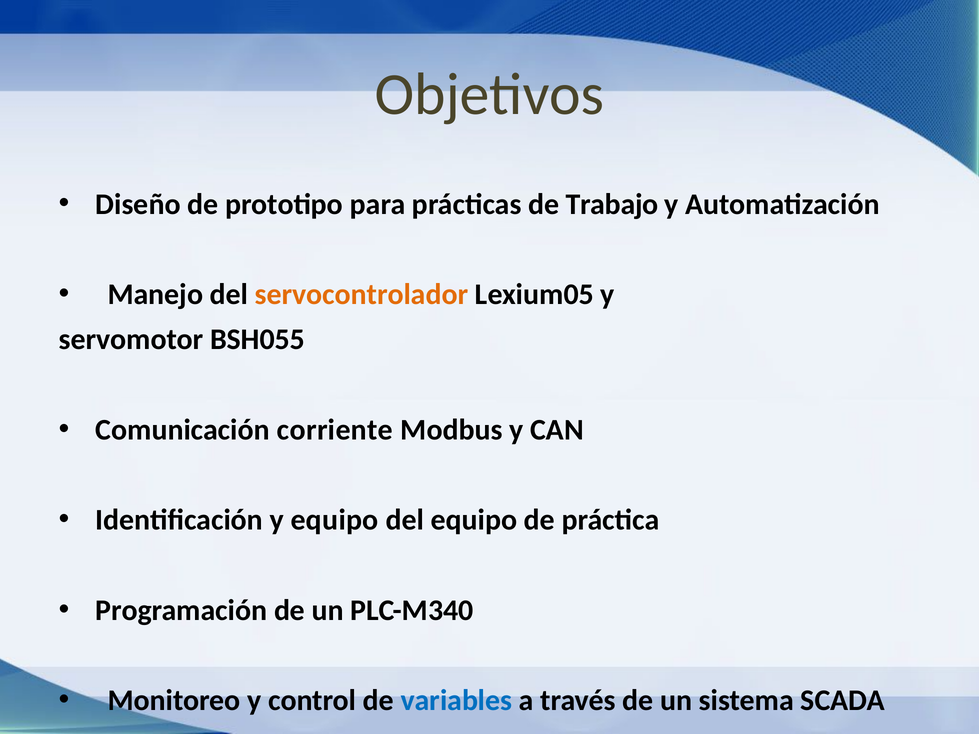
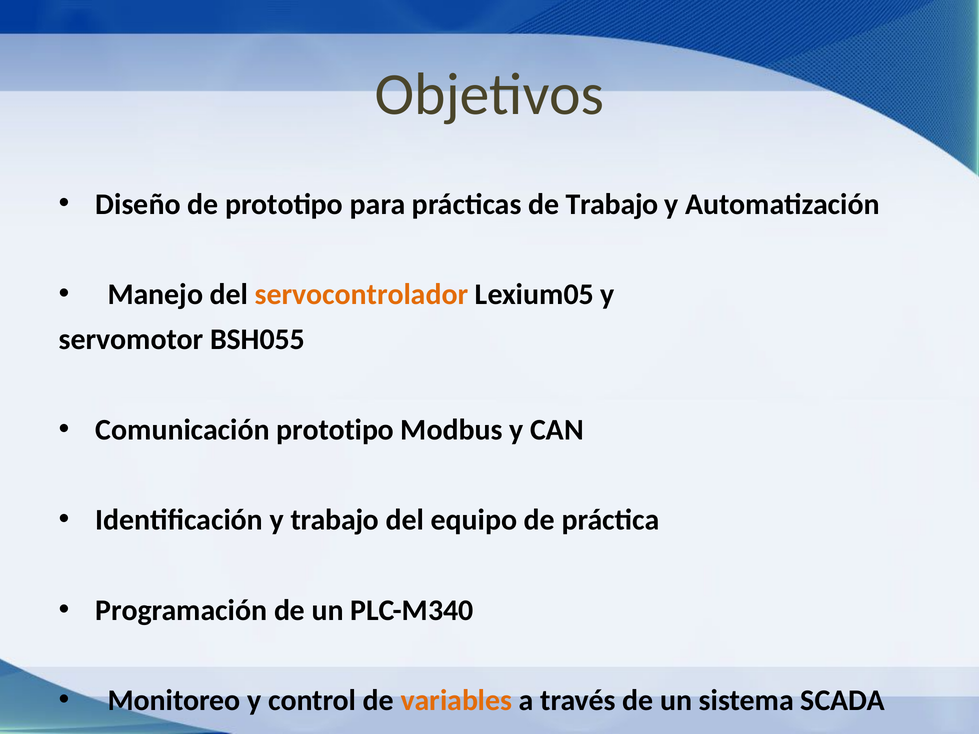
Comunicación corriente: corriente -> prototipo (335, 430)
y equipo: equipo -> trabajo (335, 520)
variables colour: blue -> orange (456, 701)
